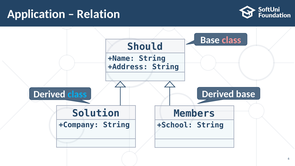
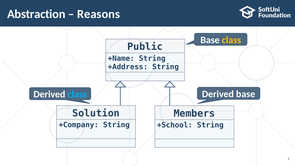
Application: Application -> Abstraction (36, 14)
Relation: Relation -> Reasons (99, 14)
class colour: pink -> yellow (231, 40)
Should: Should -> Public (145, 47)
